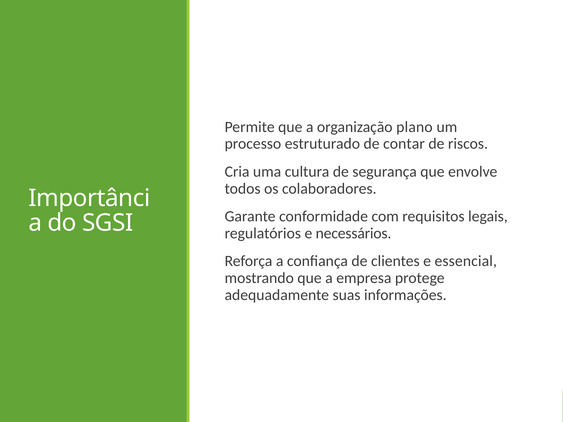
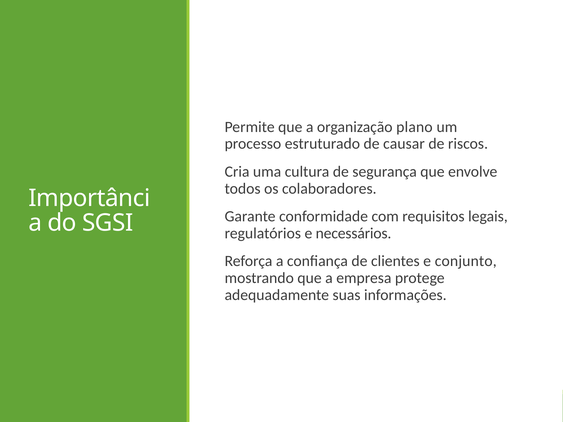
contar: contar -> causar (404, 144)
essencial: essencial -> conjunto (466, 261)
